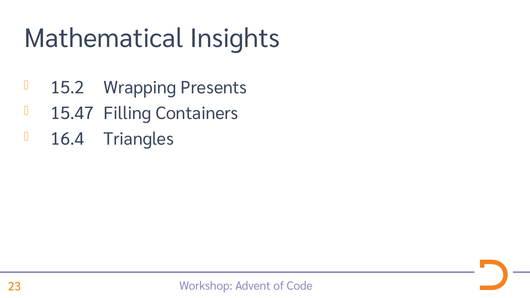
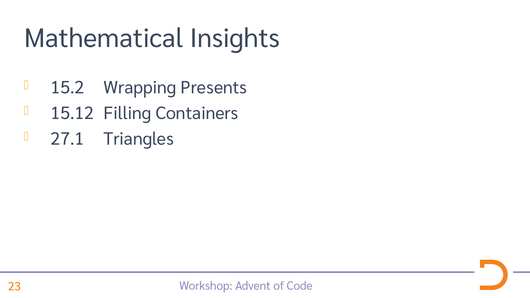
15.47: 15.47 -> 15.12 (72, 113)
16.4: 16.4 -> 27.1 (67, 139)
